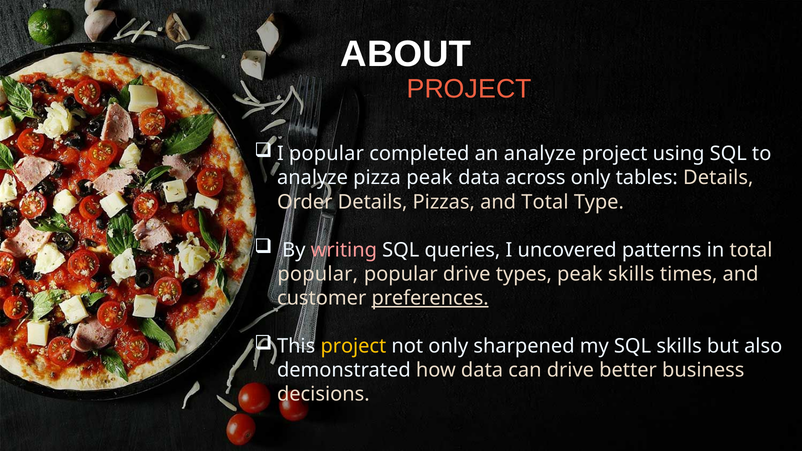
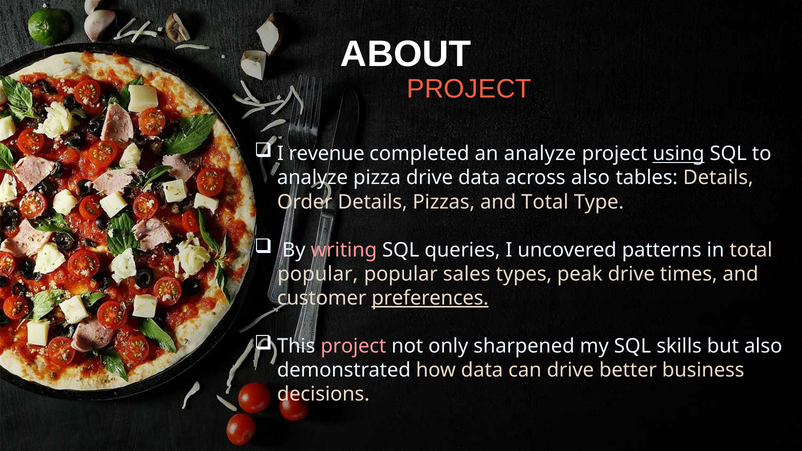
I popular: popular -> revenue (327, 154)
using underline: none -> present (679, 154)
pizza peak: peak -> drive (430, 178)
across only: only -> also (590, 178)
popular drive: drive -> sales (467, 274)
peak skills: skills -> drive (631, 274)
project colour: yellow -> pink (353, 346)
